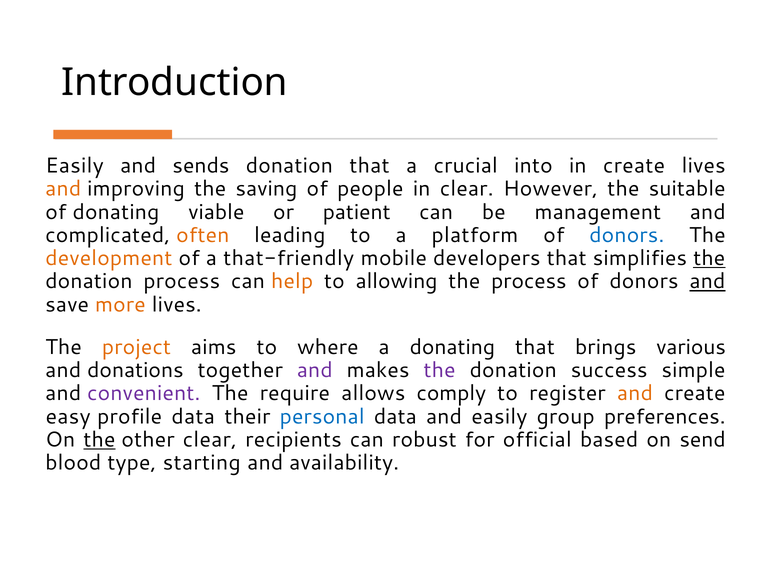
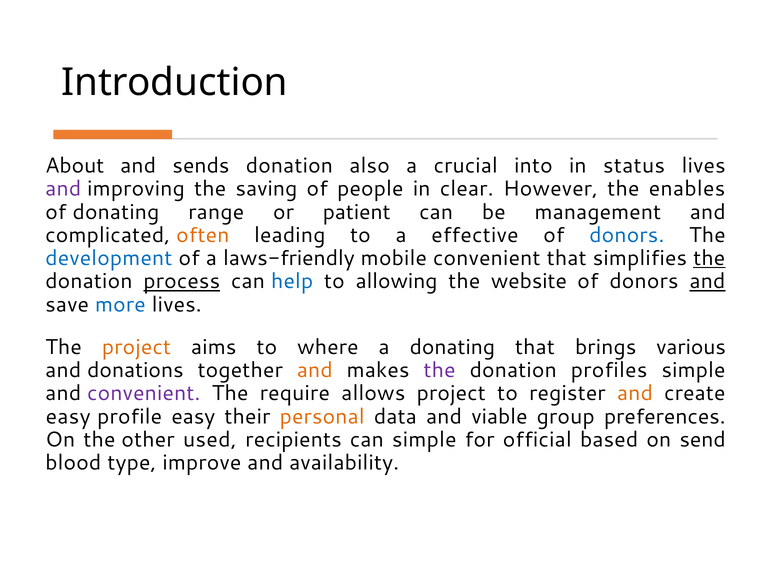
Easily: Easily -> About (75, 166)
donation that: that -> also (370, 166)
in create: create -> status (634, 166)
and colour: orange -> purple (63, 189)
suitable: suitable -> enables (687, 189)
viable: viable -> range (216, 212)
platform: platform -> effective (475, 235)
development colour: orange -> blue (109, 259)
that-friendly: that-friendly -> laws-friendly (289, 259)
mobile developers: developers -> convenient (487, 259)
process underline: none -> present (182, 282)
help colour: orange -> blue (292, 282)
the process: process -> website (529, 282)
more colour: orange -> blue (120, 305)
and colour: purple -> orange (315, 371)
success: success -> profiles (609, 371)
allows comply: comply -> project (451, 394)
profile data: data -> easy (193, 417)
personal colour: blue -> orange (322, 417)
and easily: easily -> viable (499, 417)
the underline: present -> none (99, 440)
other clear: clear -> used (210, 440)
can robust: robust -> simple (424, 440)
starting: starting -> improve (202, 463)
